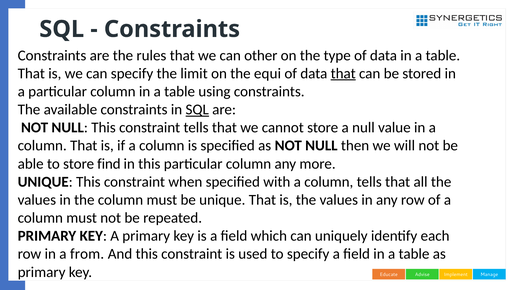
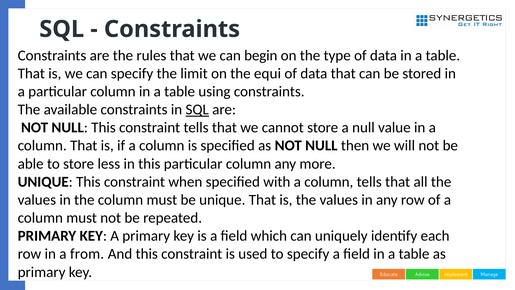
other: other -> begin (261, 55)
that underline: present -> none (343, 73)
find: find -> less (109, 164)
